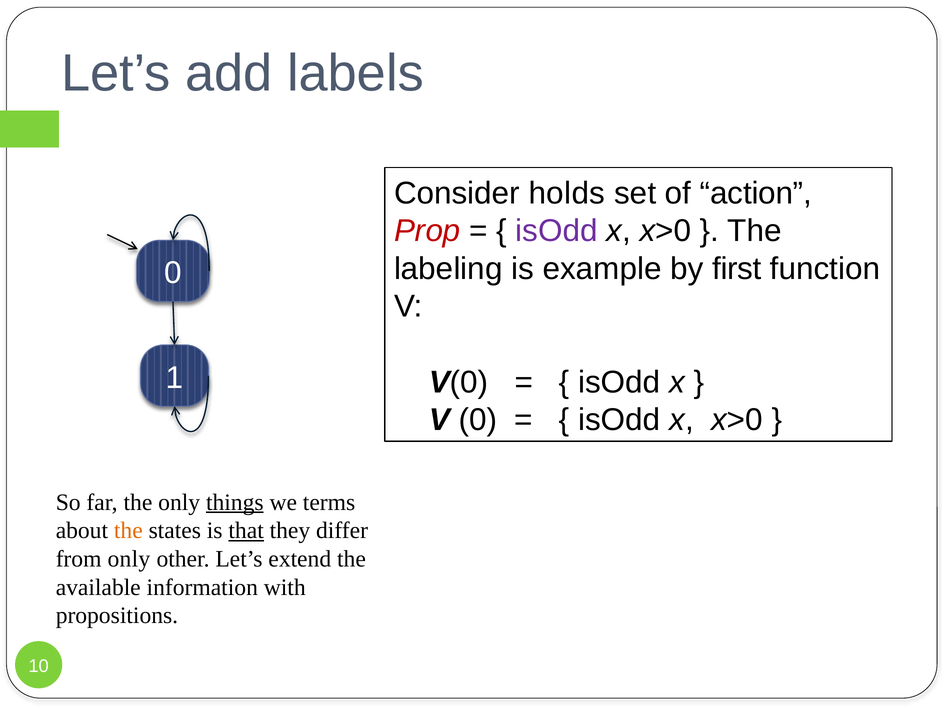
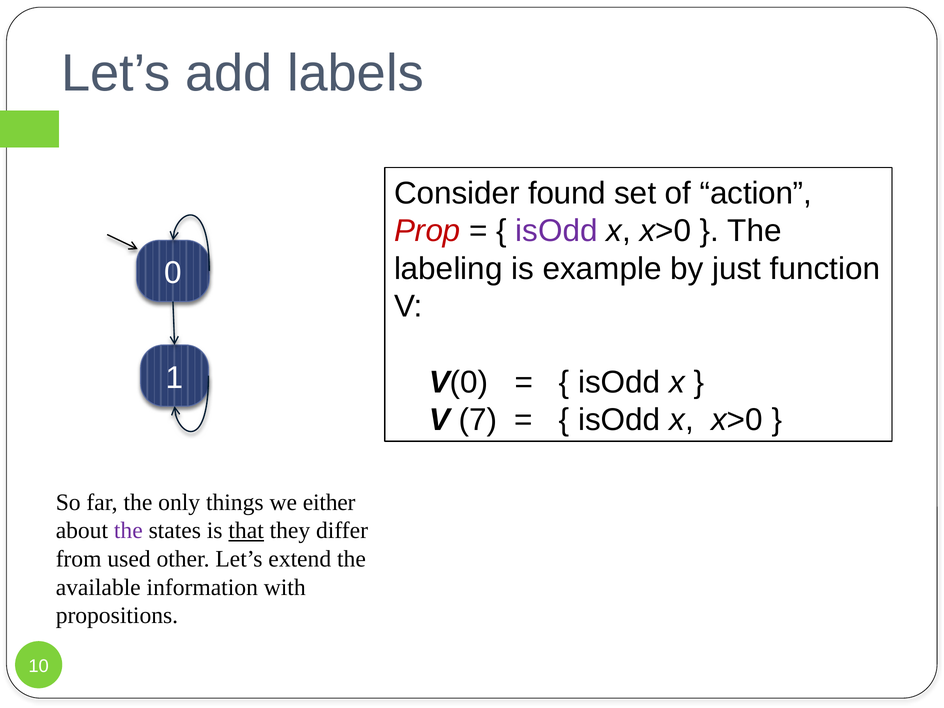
holds: holds -> found (567, 193)
first: first -> just (737, 269)
V 0: 0 -> 7 (478, 420)
things underline: present -> none (235, 502)
terms: terms -> either (329, 502)
the colour: orange -> purple (128, 531)
from only: only -> used (129, 559)
